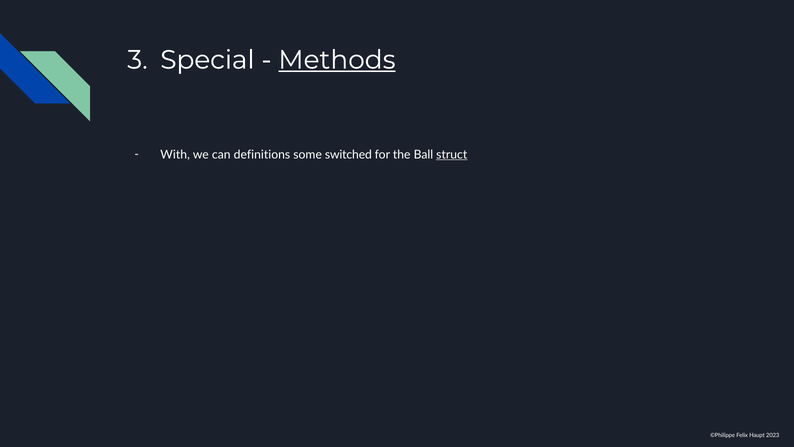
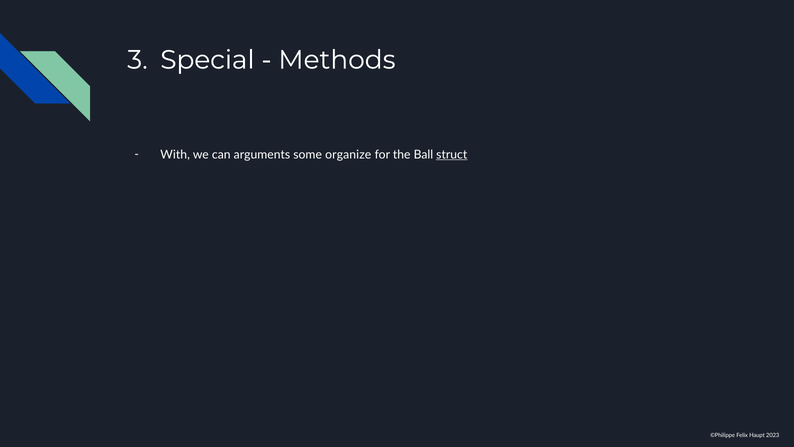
Methods underline: present -> none (337, 60)
definitions: definitions -> arguments (262, 154)
switched: switched -> organize (348, 154)
